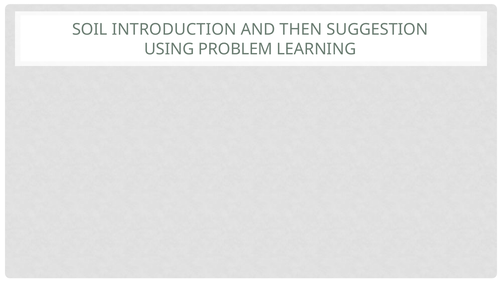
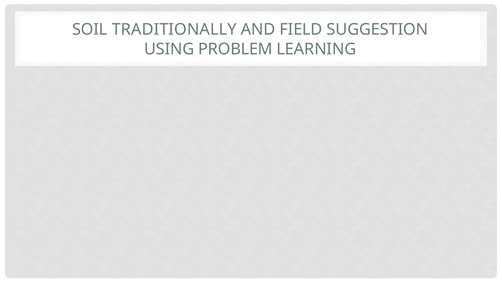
INTRODUCTION: INTRODUCTION -> TRADITIONALLY (174, 30)
THEN: THEN -> FIELD (301, 30)
